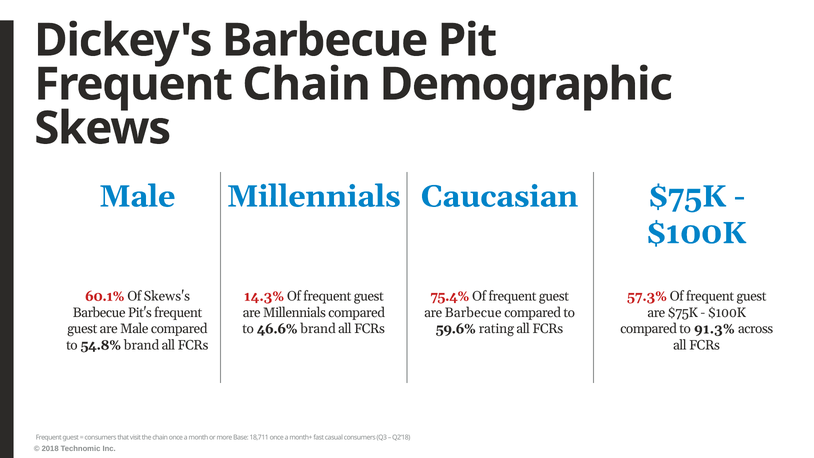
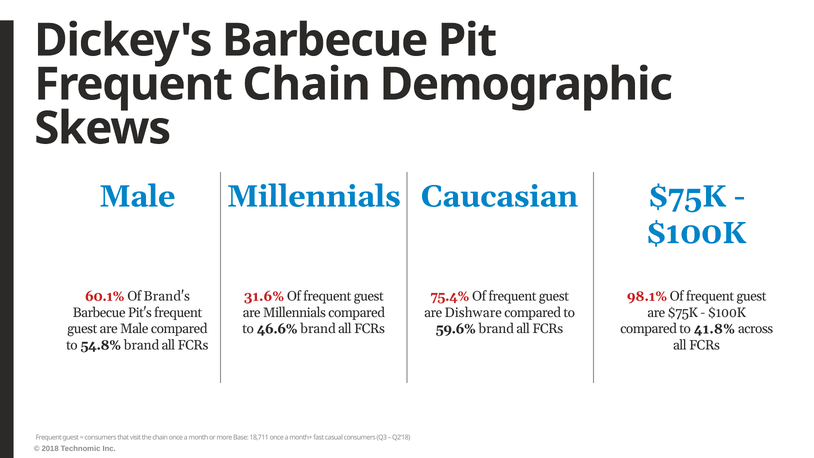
Skews's: Skews's -> Brand's (167, 296)
14.3%: 14.3% -> 31.6% (264, 296)
57.3%: 57.3% -> 98.1% (647, 296)
are Barbecue: Barbecue -> Dishware (473, 313)
59.6% rating: rating -> brand (496, 329)
91.3%: 91.3% -> 41.8% (714, 329)
